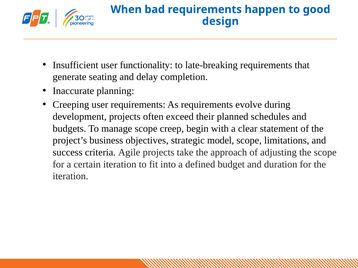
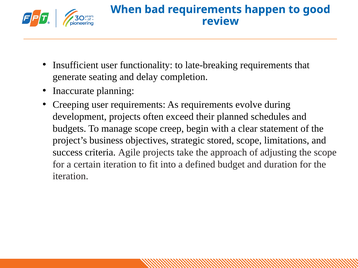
design: design -> review (220, 21)
model: model -> stored (221, 141)
